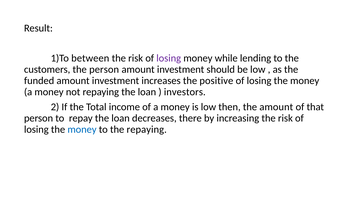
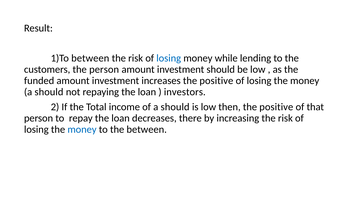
losing colour: purple -> blue (169, 58)
money: money -> should (49, 92)
of a money: money -> should (175, 107)
then the amount: amount -> positive (276, 107)
the repaying: repaying -> between (147, 129)
